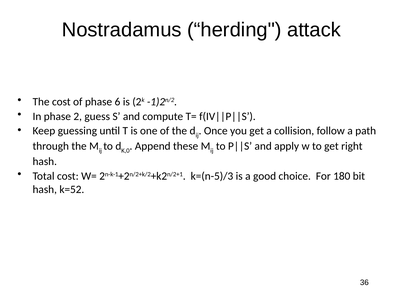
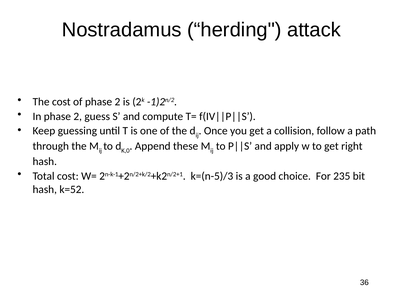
of phase 6: 6 -> 2 (117, 102)
180: 180 -> 235 (342, 176)
